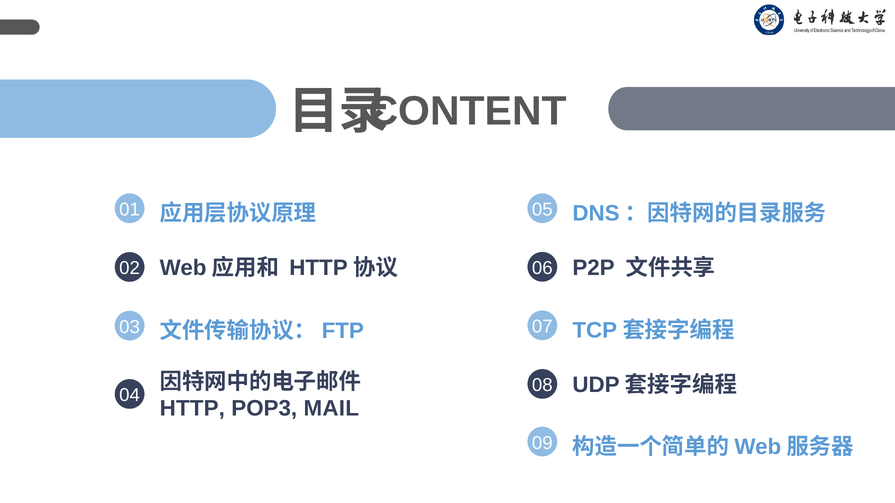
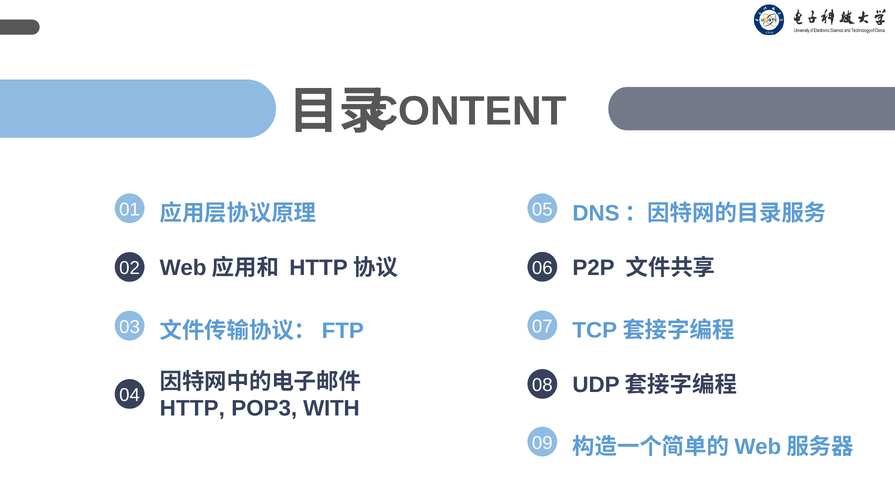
MAIL: MAIL -> WITH (331, 409)
